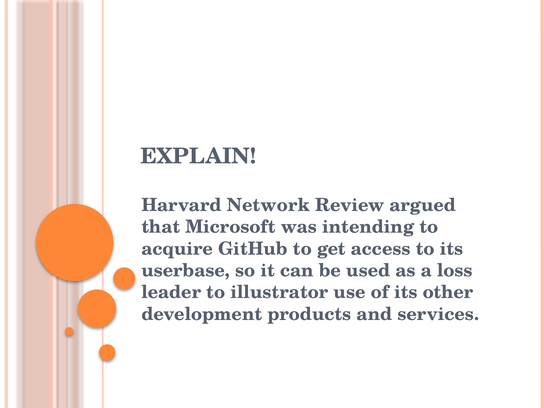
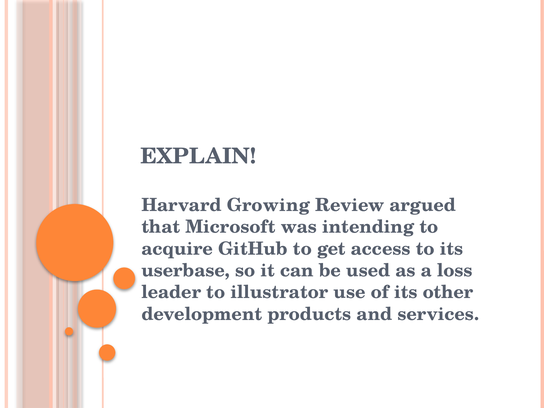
Network: Network -> Growing (268, 205)
